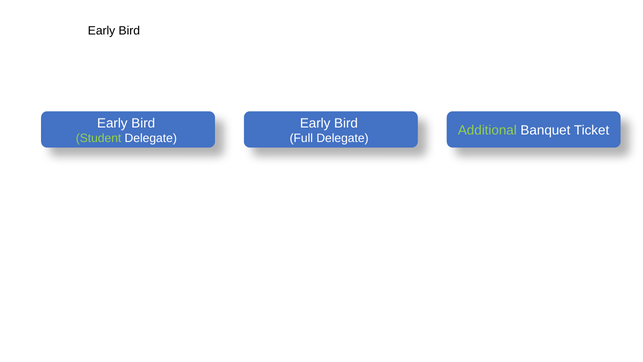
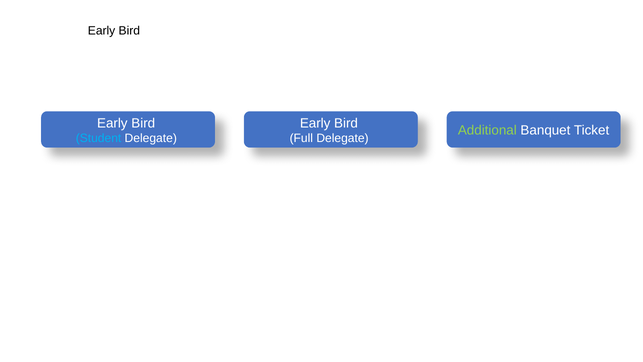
Student colour: light green -> light blue (99, 138)
